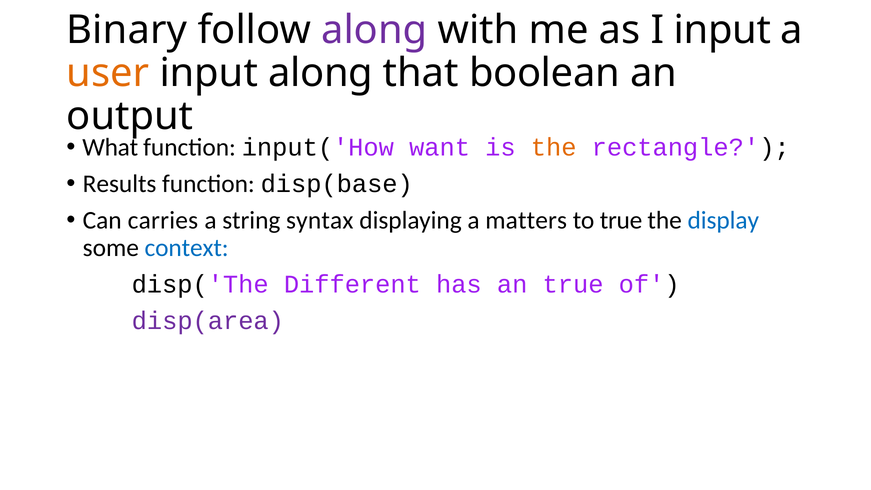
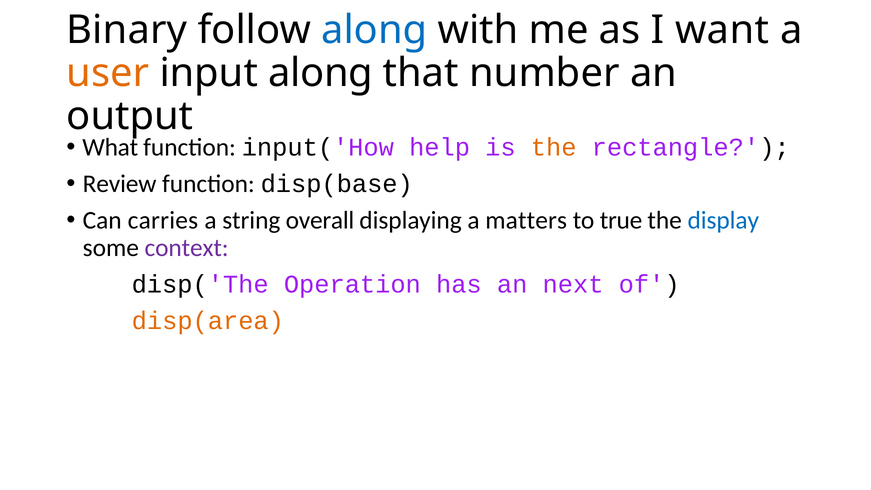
along colour: purple -> blue (374, 30)
I input: input -> want (722, 30)
boolean: boolean -> number (544, 73)
want: want -> help (440, 147)
Results: Results -> Review (120, 184)
syntax: syntax -> overall (320, 220)
context colour: blue -> purple (187, 248)
Different: Different -> Operation (352, 284)
an true: true -> next (573, 284)
disp(area colour: purple -> orange (208, 321)
